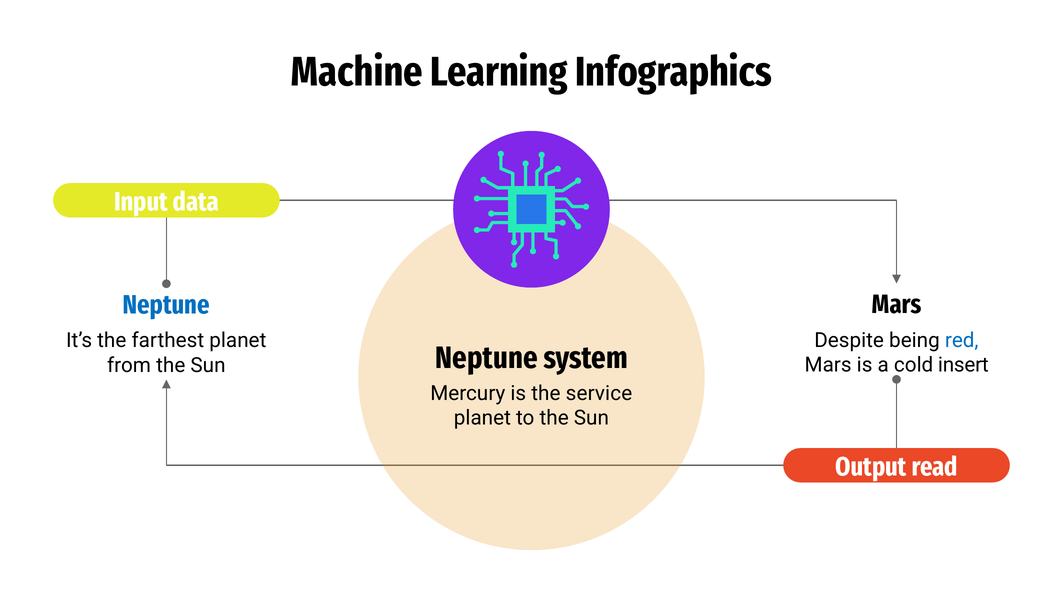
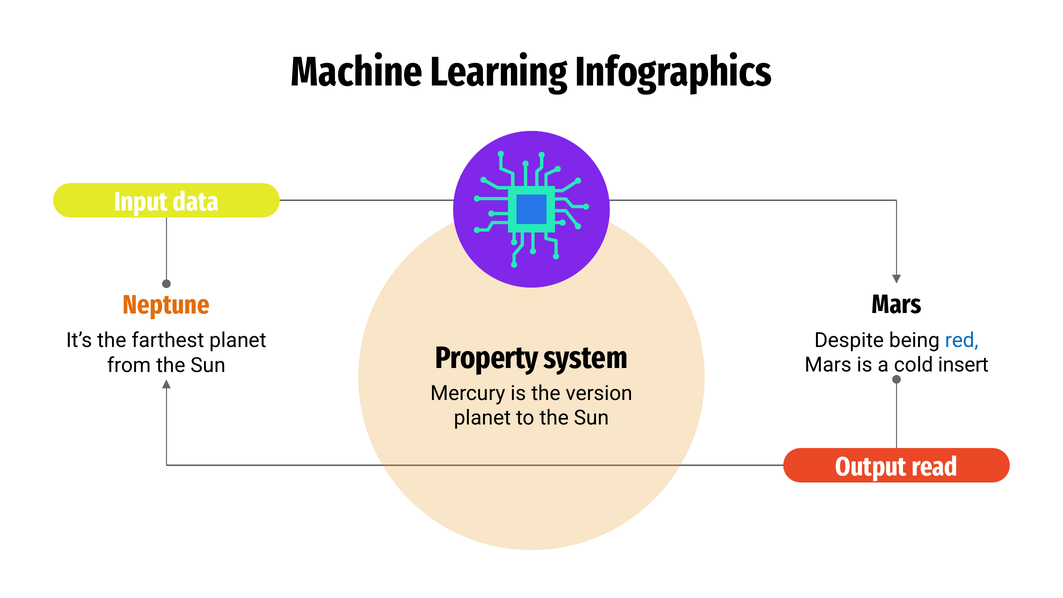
Neptune colour: blue -> orange (166, 305)
Neptune: Neptune -> Property (487, 358)
service: service -> version (599, 393)
